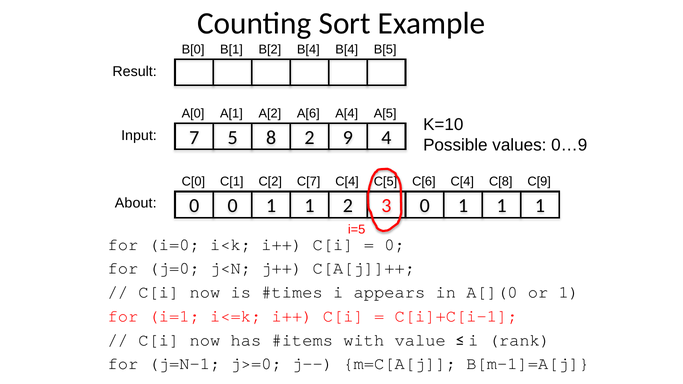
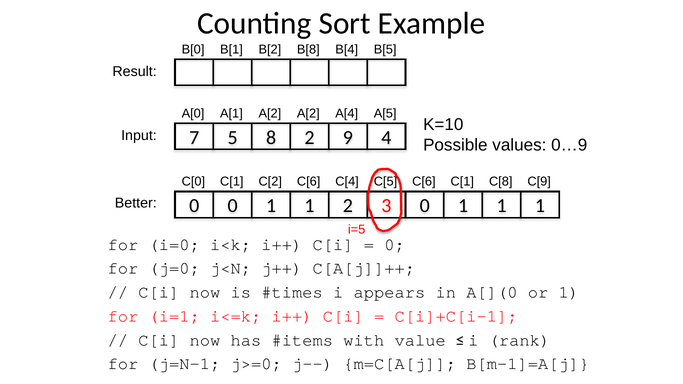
B[2 B[4: B[4 -> B[8 (308, 49)
A[6: A[6 -> A[2 (308, 114)
C[7: C[7 -> C[6 (309, 182)
C[4: C[4 -> C[1 (462, 182)
About: About -> Better (136, 203)
